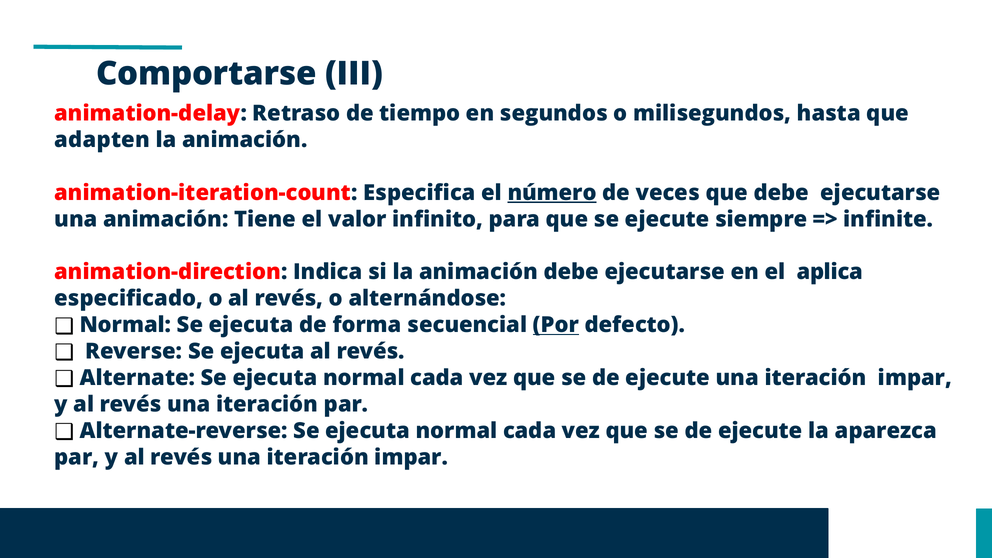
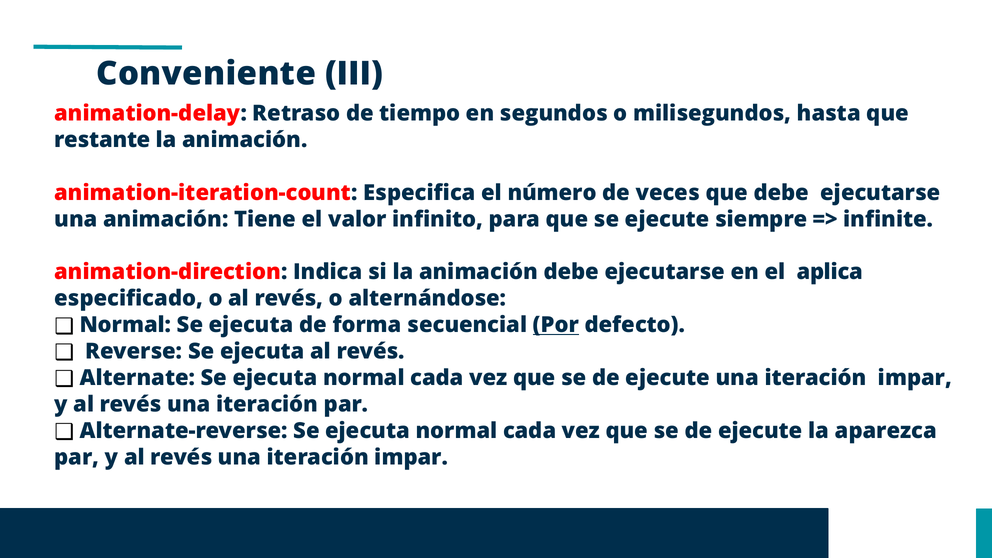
Comportarse: Comportarse -> Conveniente (206, 74)
adapten: adapten -> restante (102, 140)
número underline: present -> none (552, 193)
